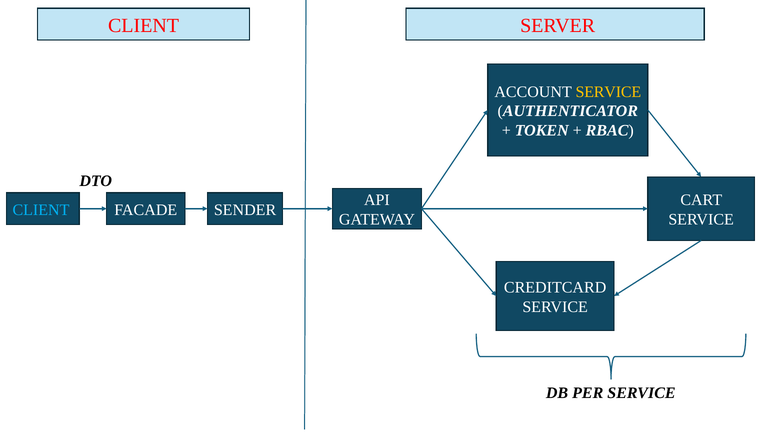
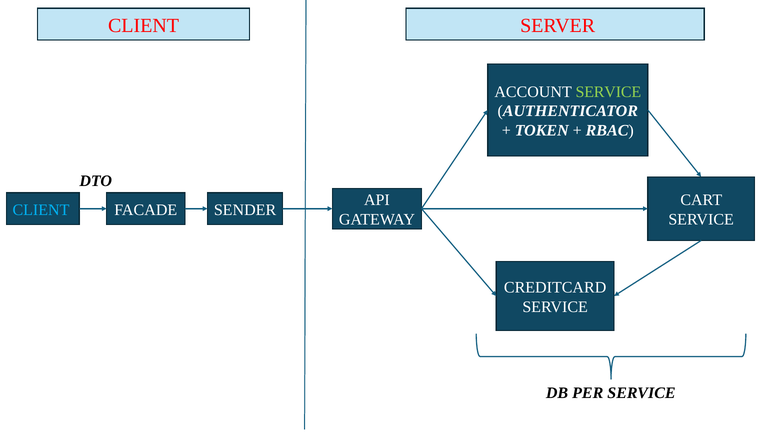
SERVICE colour: yellow -> light green (608, 92)
